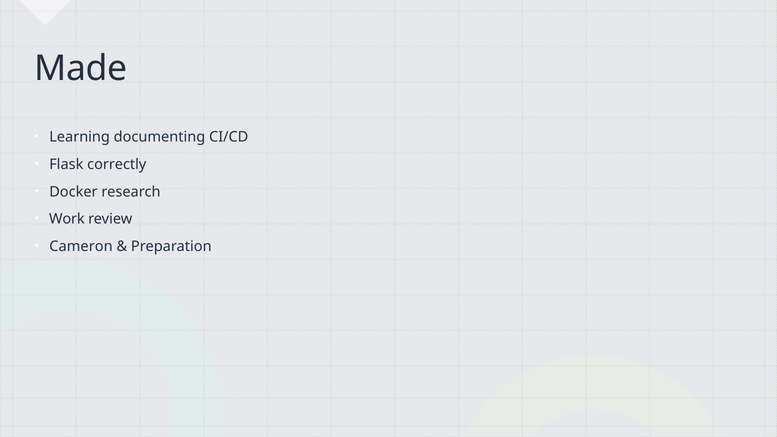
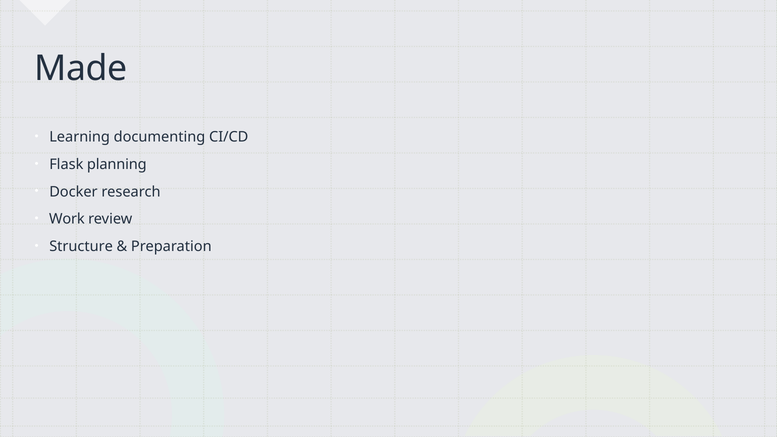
correctly: correctly -> planning (117, 164)
Cameron: Cameron -> Structure (81, 246)
